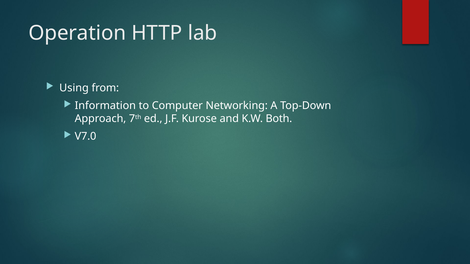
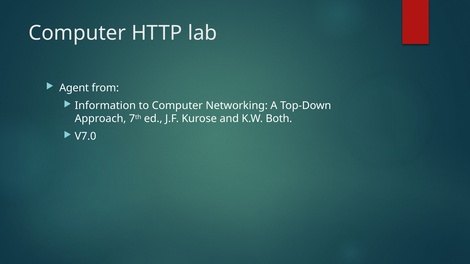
Operation: Operation -> Computer (77, 33)
Using: Using -> Agent (74, 88)
